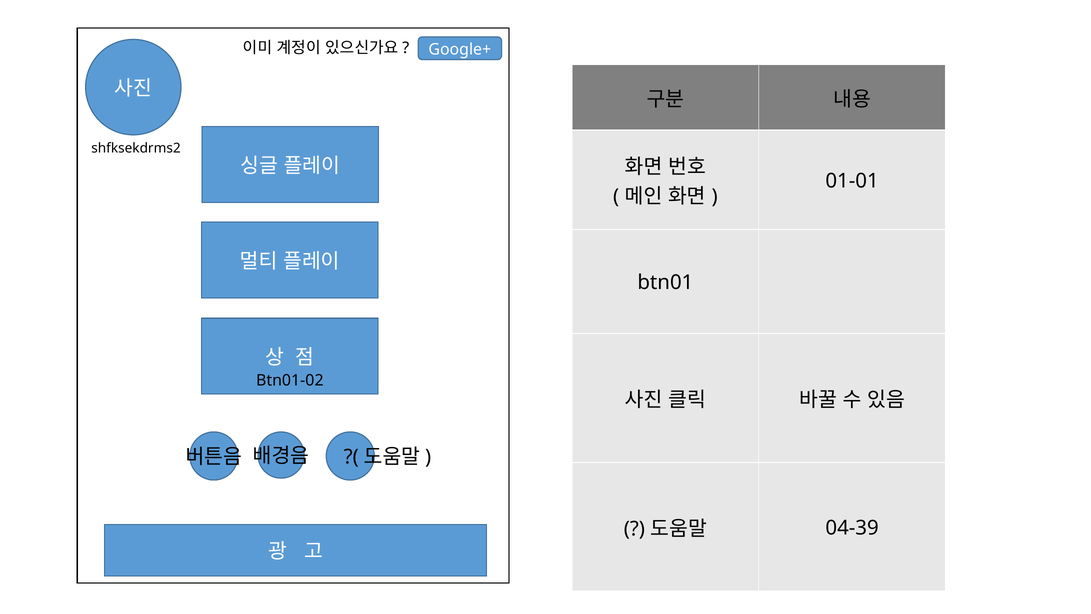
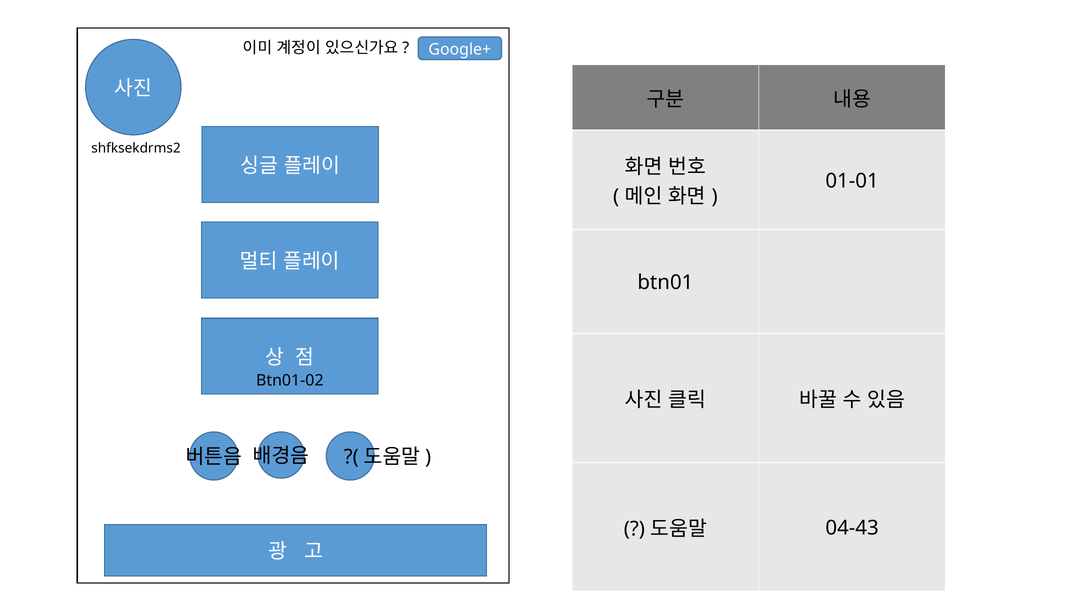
04-39: 04-39 -> 04-43 (852, 528)
